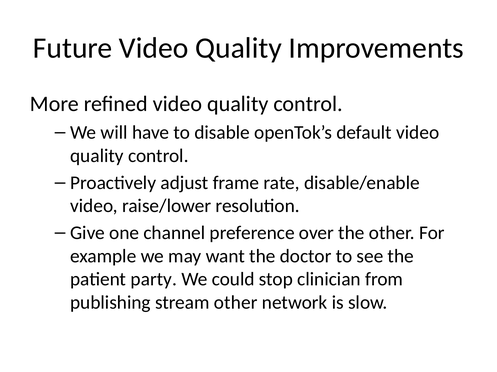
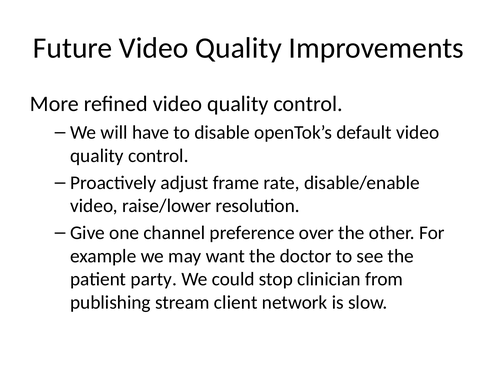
stream other: other -> client (236, 303)
